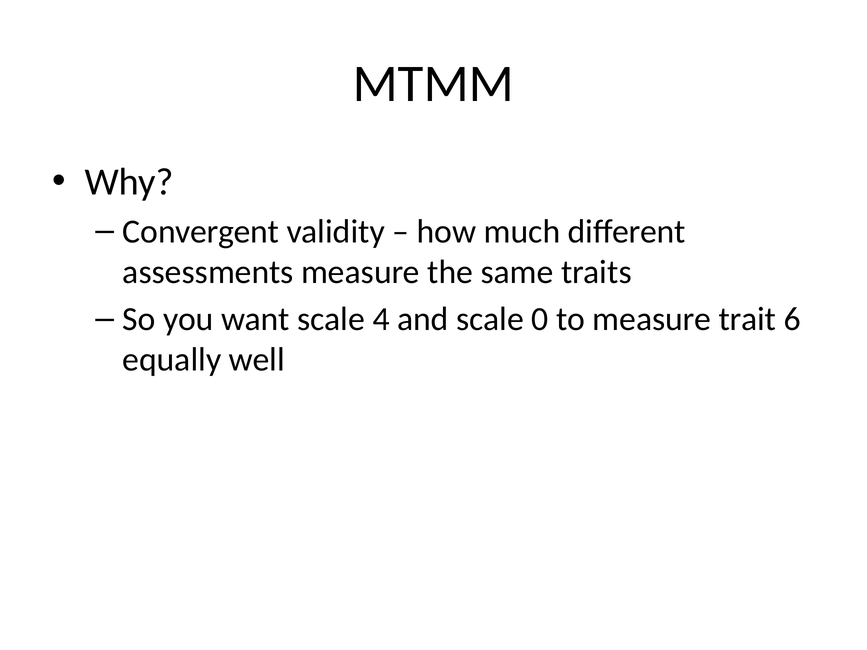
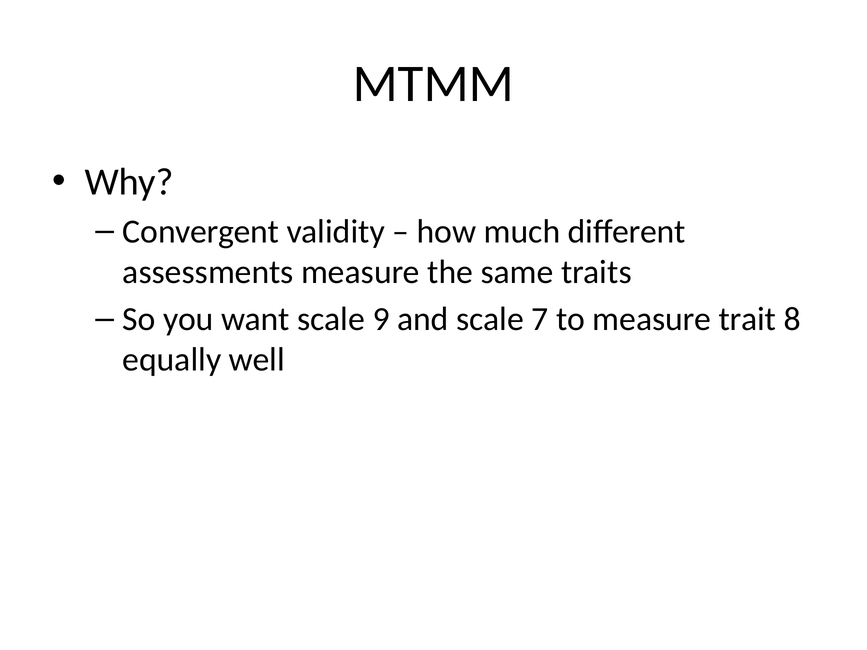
4: 4 -> 9 (381, 319)
0: 0 -> 7 (540, 319)
6: 6 -> 8 (792, 319)
